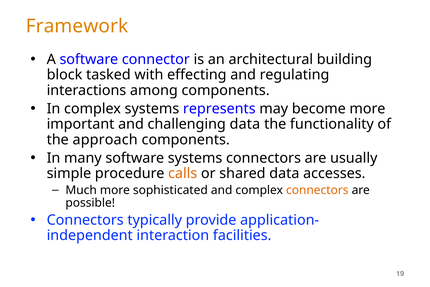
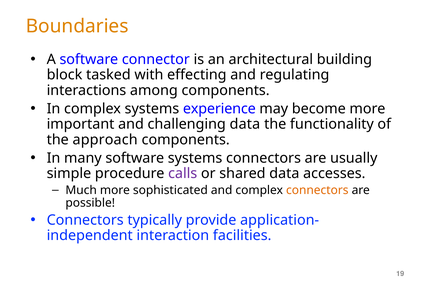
Framework: Framework -> Boundaries (77, 26)
represents: represents -> experience (219, 109)
calls colour: orange -> purple (183, 173)
